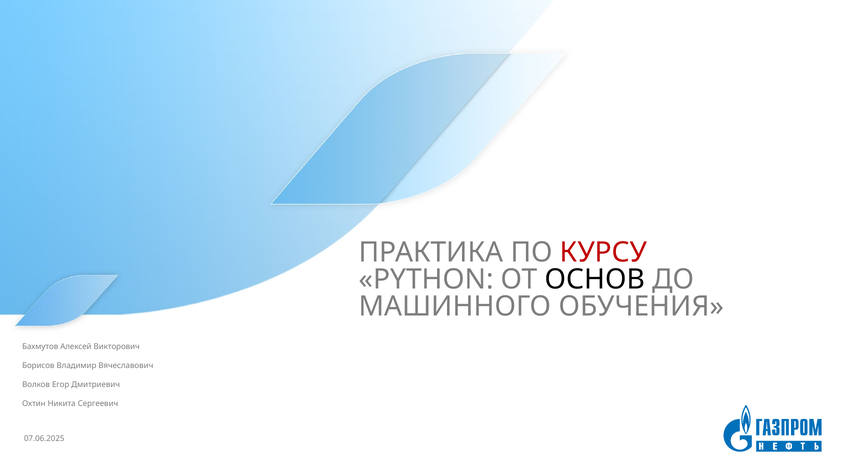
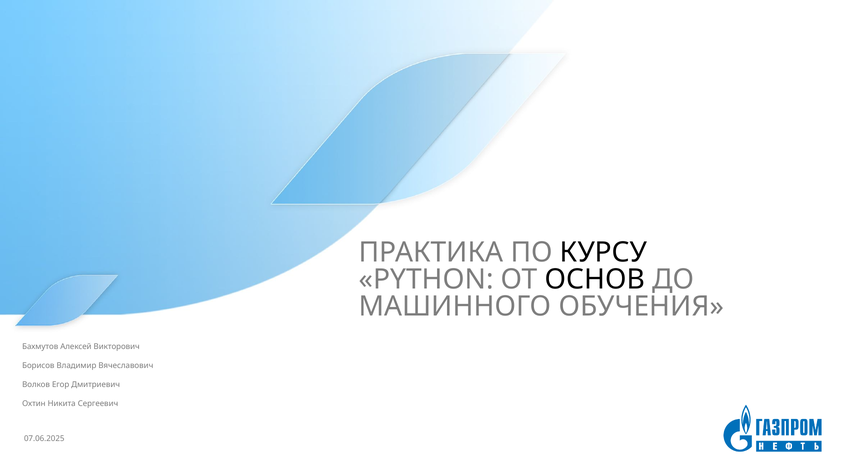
КУРСУ colour: red -> black (604, 253)
